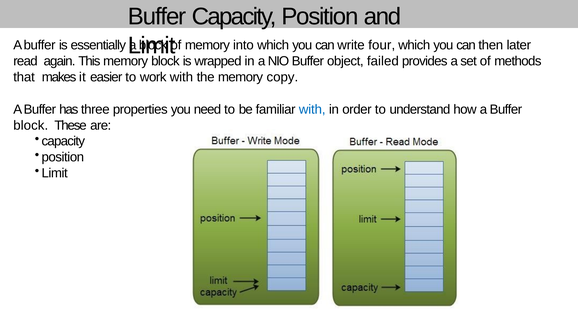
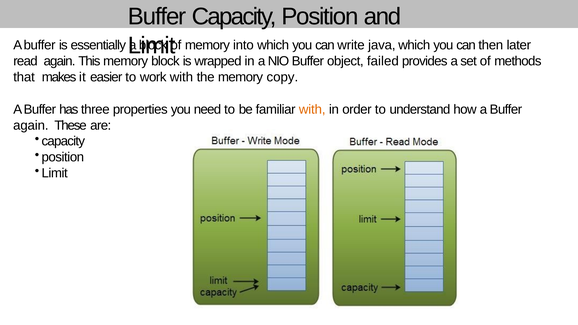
four: four -> java (382, 45)
with colour: blue -> orange (312, 110)
block: block -> again (31, 125)
